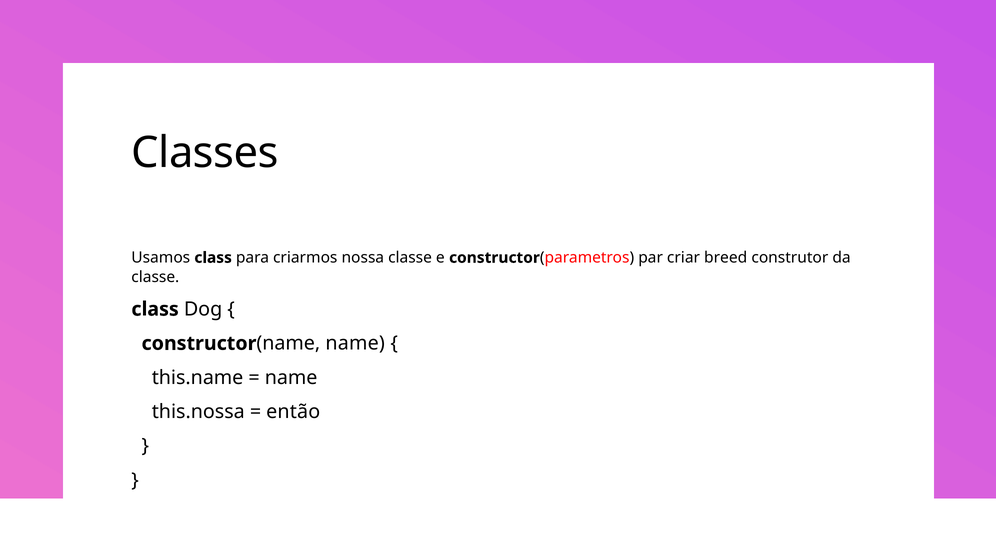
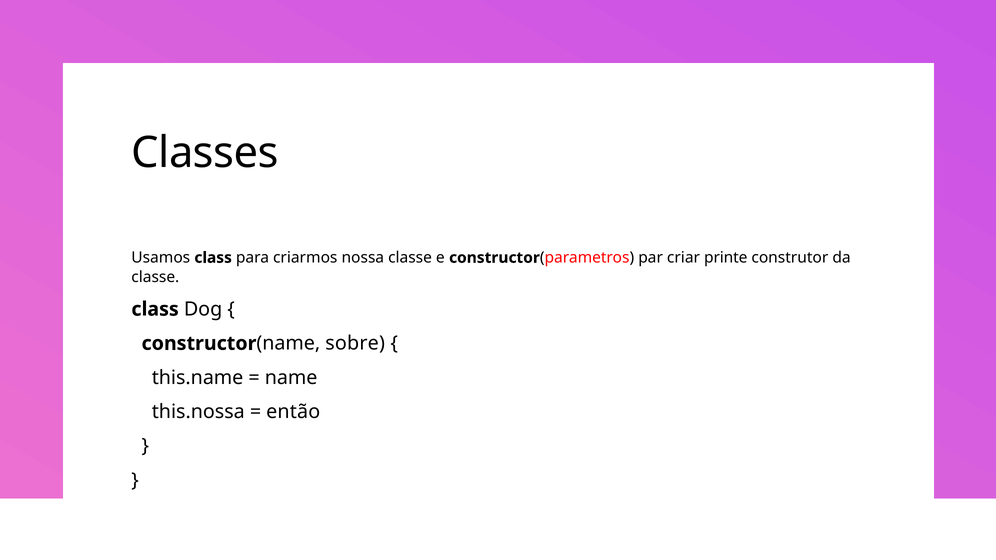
breed: breed -> printe (726, 258)
name name: name -> sobre (355, 344)
